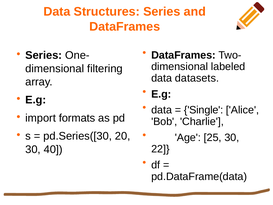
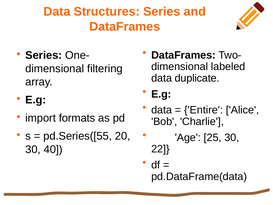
datasets: datasets -> duplicate (197, 78)
Single: Single -> Entire (204, 110)
pd.Series([30: pd.Series([30 -> pd.Series([55 (78, 136)
